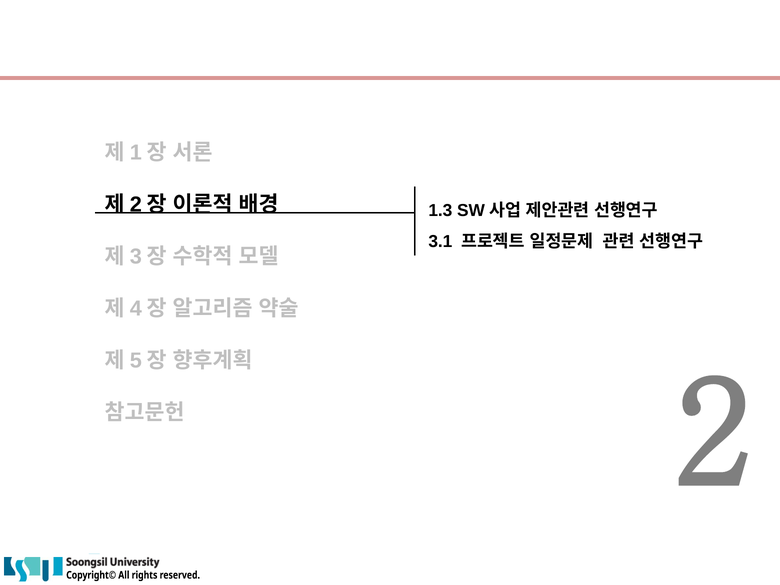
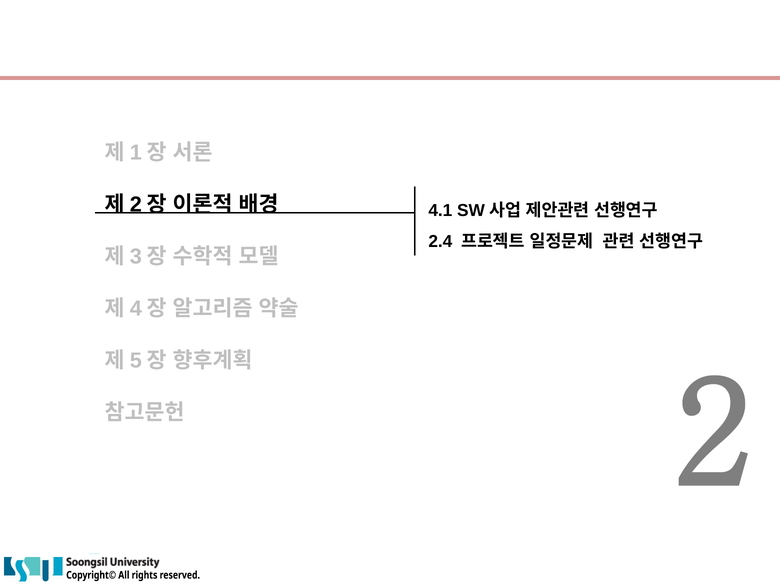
1.3: 1.3 -> 4.1 (440, 211)
3.1: 3.1 -> 2.4 (440, 242)
